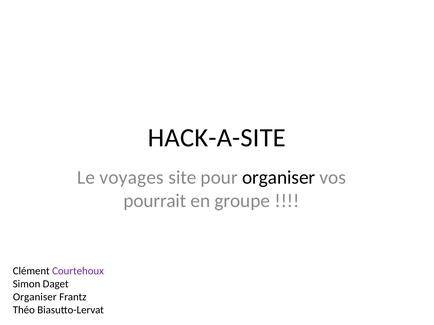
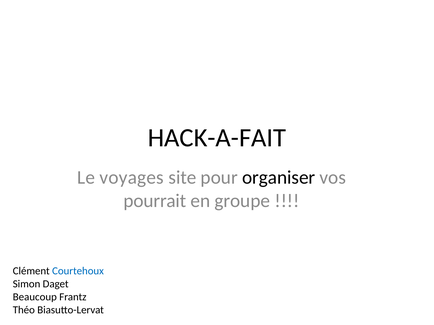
HACK-A-SITE: HACK-A-SITE -> HACK-A-FAIT (217, 138)
Courtehoux colour: purple -> blue (78, 271)
Organiser: Organiser -> Beaucoup (35, 297)
